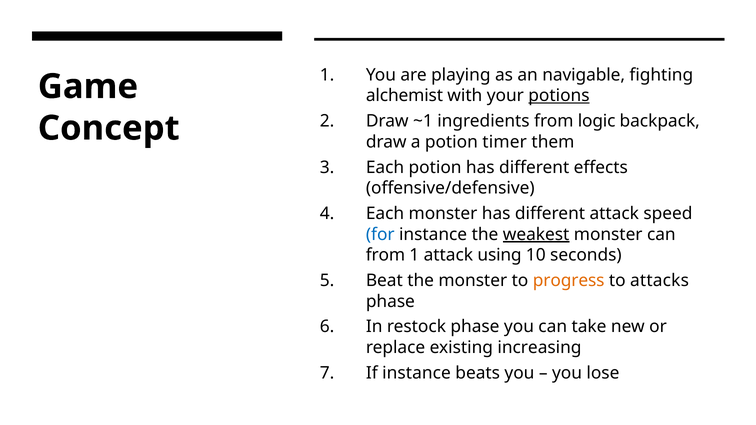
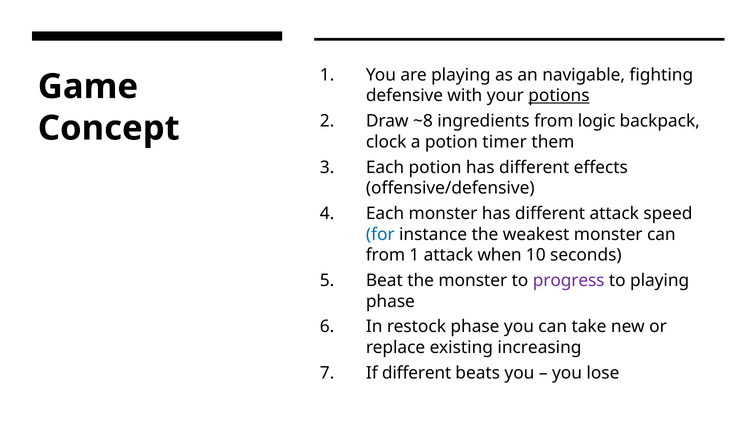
alchemist: alchemist -> defensive (404, 96)
~1: ~1 -> ~8 (423, 121)
draw: draw -> clock (386, 142)
weakest underline: present -> none (536, 234)
using: using -> when (500, 255)
progress colour: orange -> purple (569, 281)
to attacks: attacks -> playing (660, 281)
If instance: instance -> different (417, 373)
